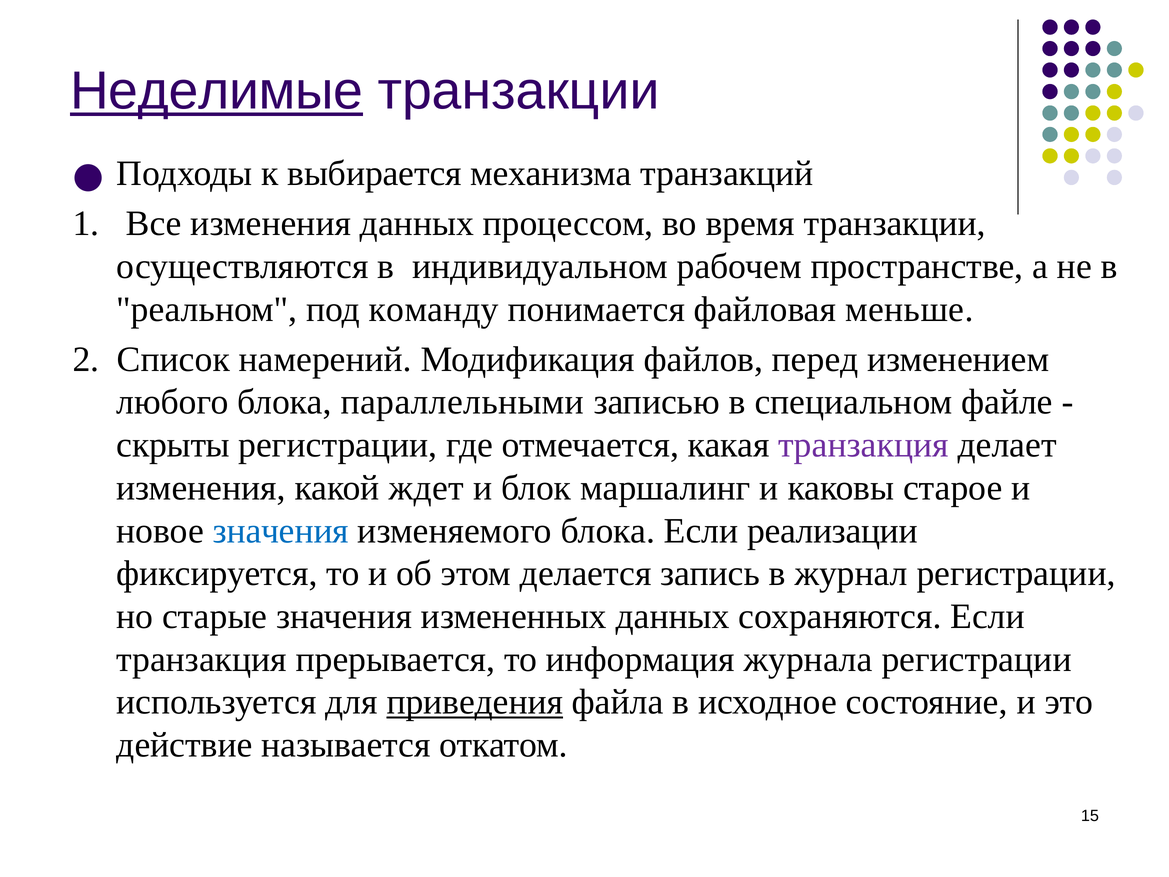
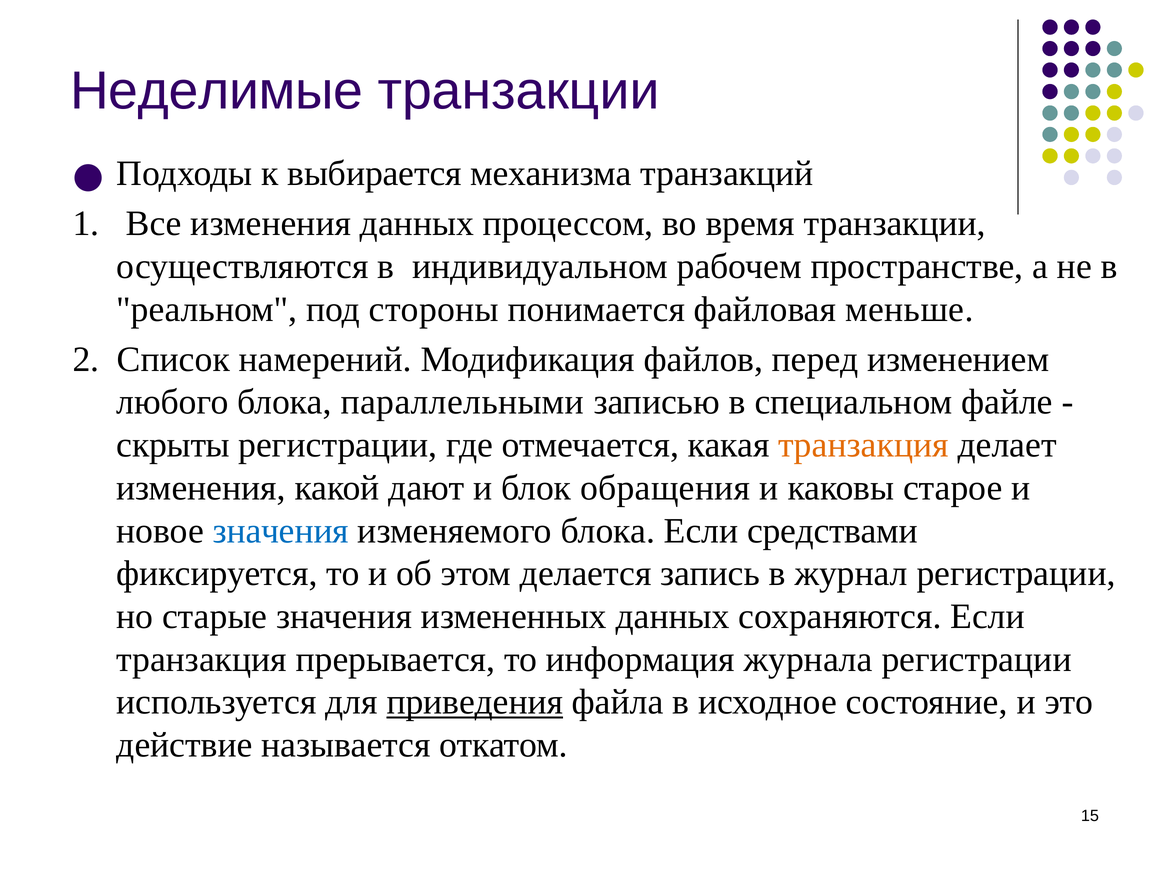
Неделимые underline: present -> none (217, 91)
команду: команду -> стороны (434, 309)
транзакция colour: purple -> orange (864, 445)
ждет: ждет -> дают (426, 488)
маршалинг: маршалинг -> обращения (665, 488)
реализации: реализации -> средствами (832, 531)
